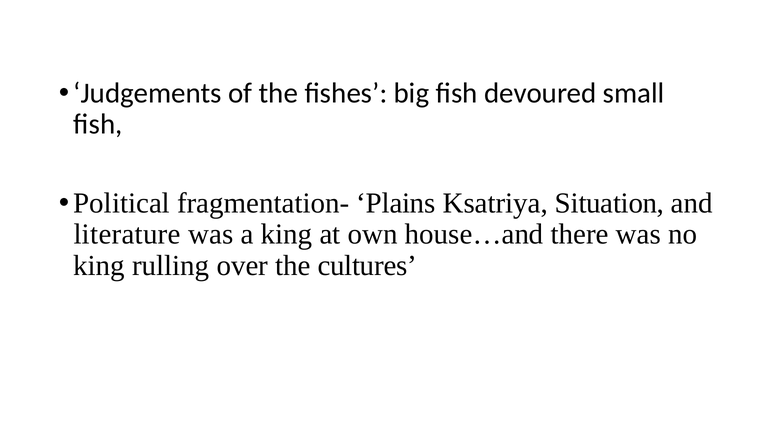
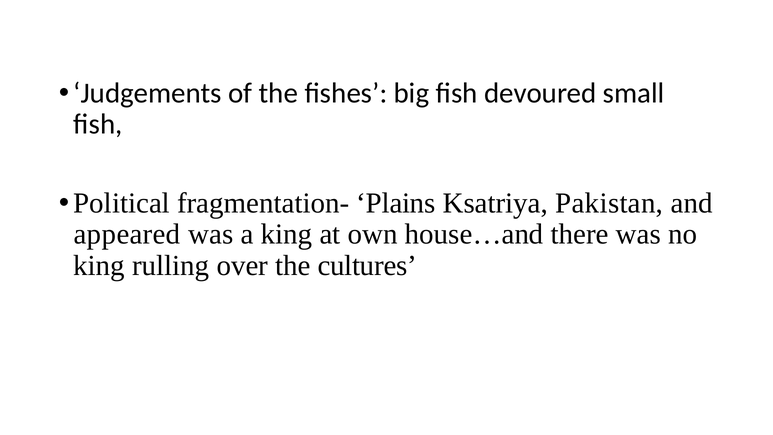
Situation: Situation -> Pakistan (609, 203)
literature: literature -> appeared (127, 234)
